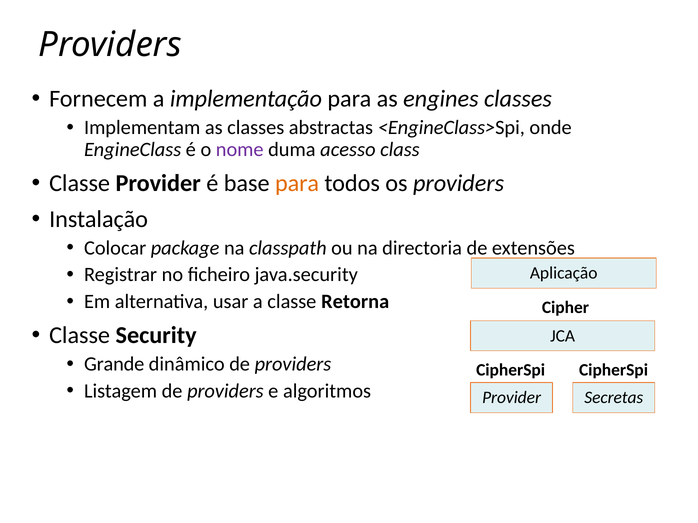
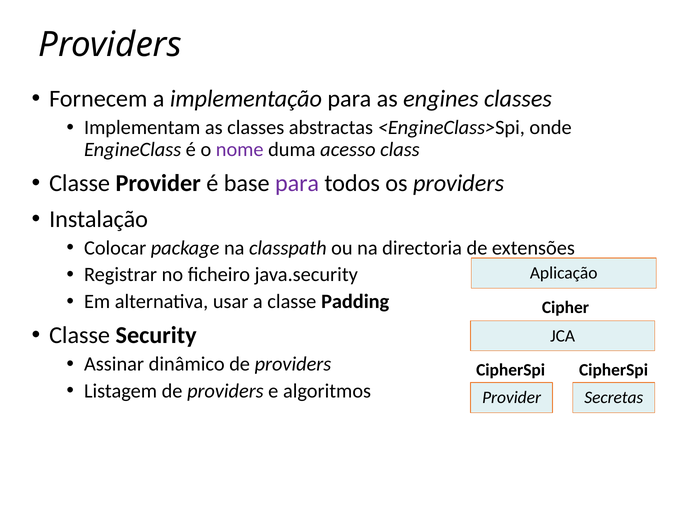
para colour: orange -> purple (297, 183)
Retorna: Retorna -> Padding (355, 302)
Grande: Grande -> Assinar (114, 364)
